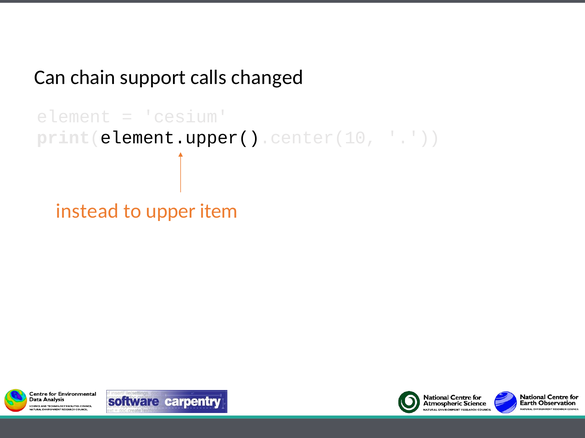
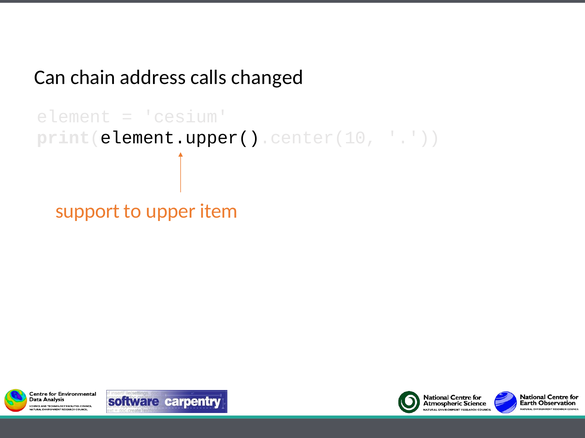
support: support -> address (153, 78)
instead: instead -> support (87, 211)
